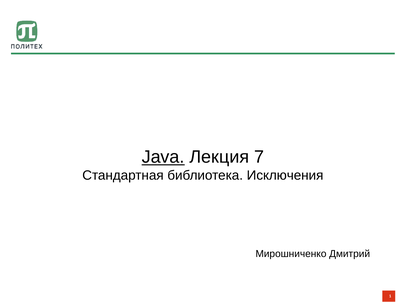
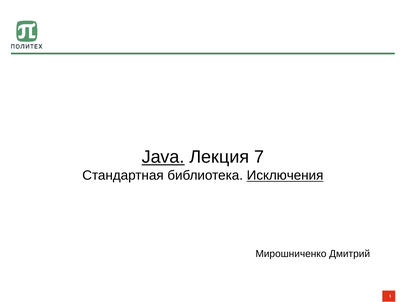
Исключения underline: none -> present (285, 176)
